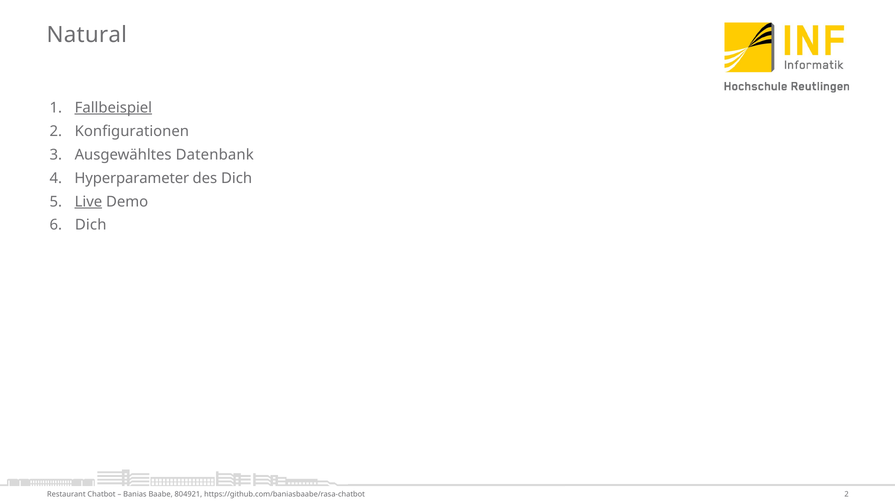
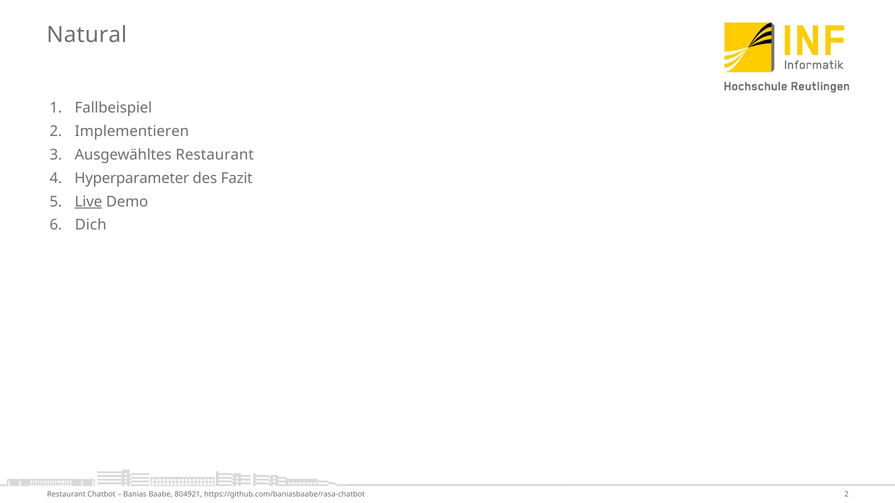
Fallbeispiel underline: present -> none (113, 108)
Konfigurationen: Konfigurationen -> Implementieren (132, 131)
Ausgewähltes Datenbank: Datenbank -> Restaurant (215, 155)
des Dich: Dich -> Fazit (237, 178)
